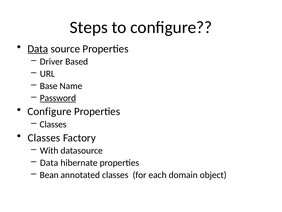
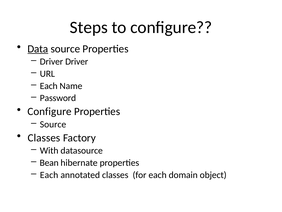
Driver Based: Based -> Driver (77, 61)
Base: Base -> Each (49, 86)
Password underline: present -> none (58, 98)
Classes: Classes -> Source (53, 124)
Data: Data -> Bean (49, 162)
Bean: Bean -> Each (49, 175)
